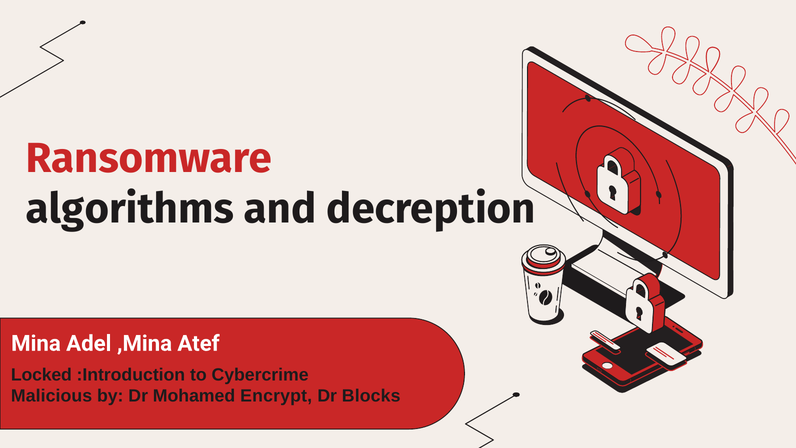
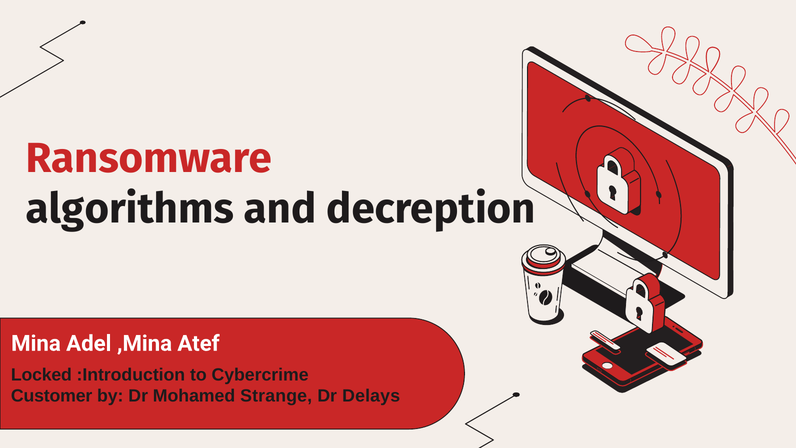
Malicious: Malicious -> Customer (52, 396)
Encrypt: Encrypt -> Strange (276, 396)
Blocks: Blocks -> Delays (371, 396)
